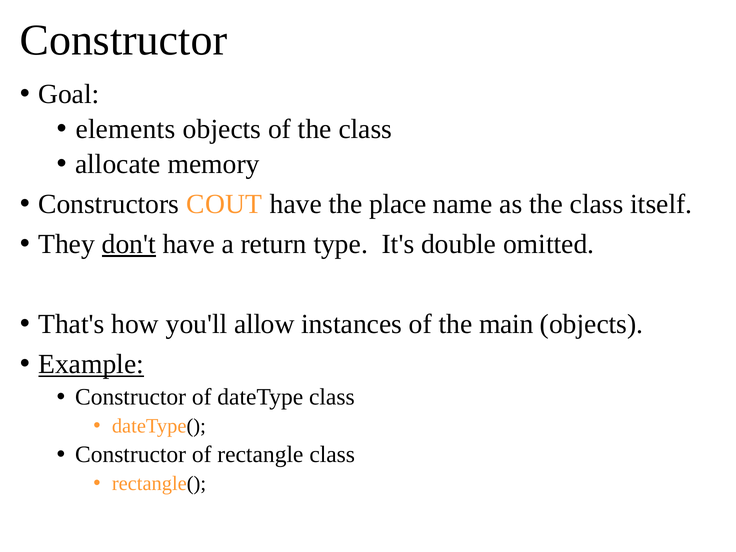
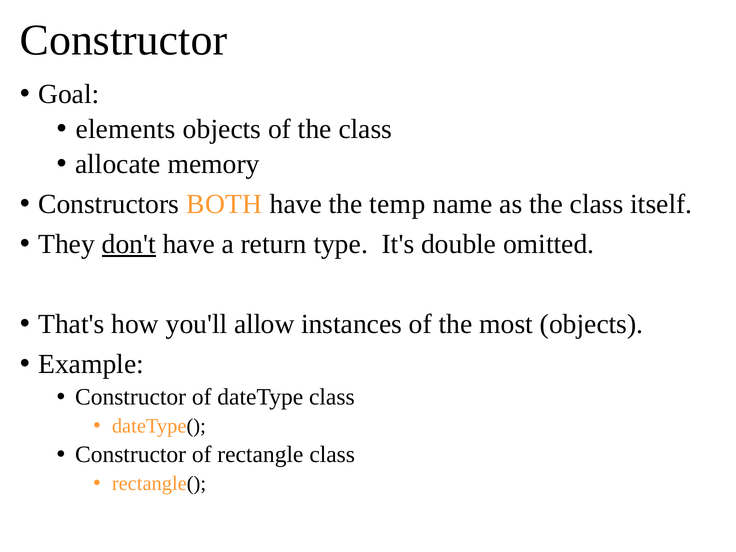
COUT: COUT -> BOTH (224, 204)
place: place -> temp (397, 204)
main: main -> most (506, 324)
Example underline: present -> none (91, 364)
